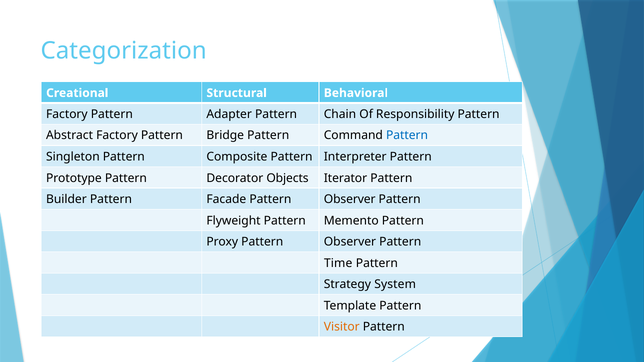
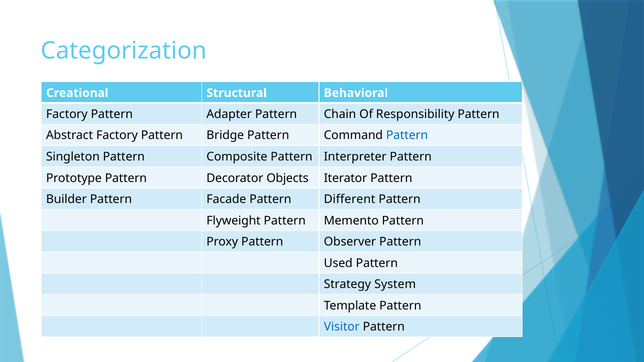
Facade Pattern Observer: Observer -> Different (350, 199)
Time: Time -> Used (338, 263)
Visitor colour: orange -> blue (342, 327)
